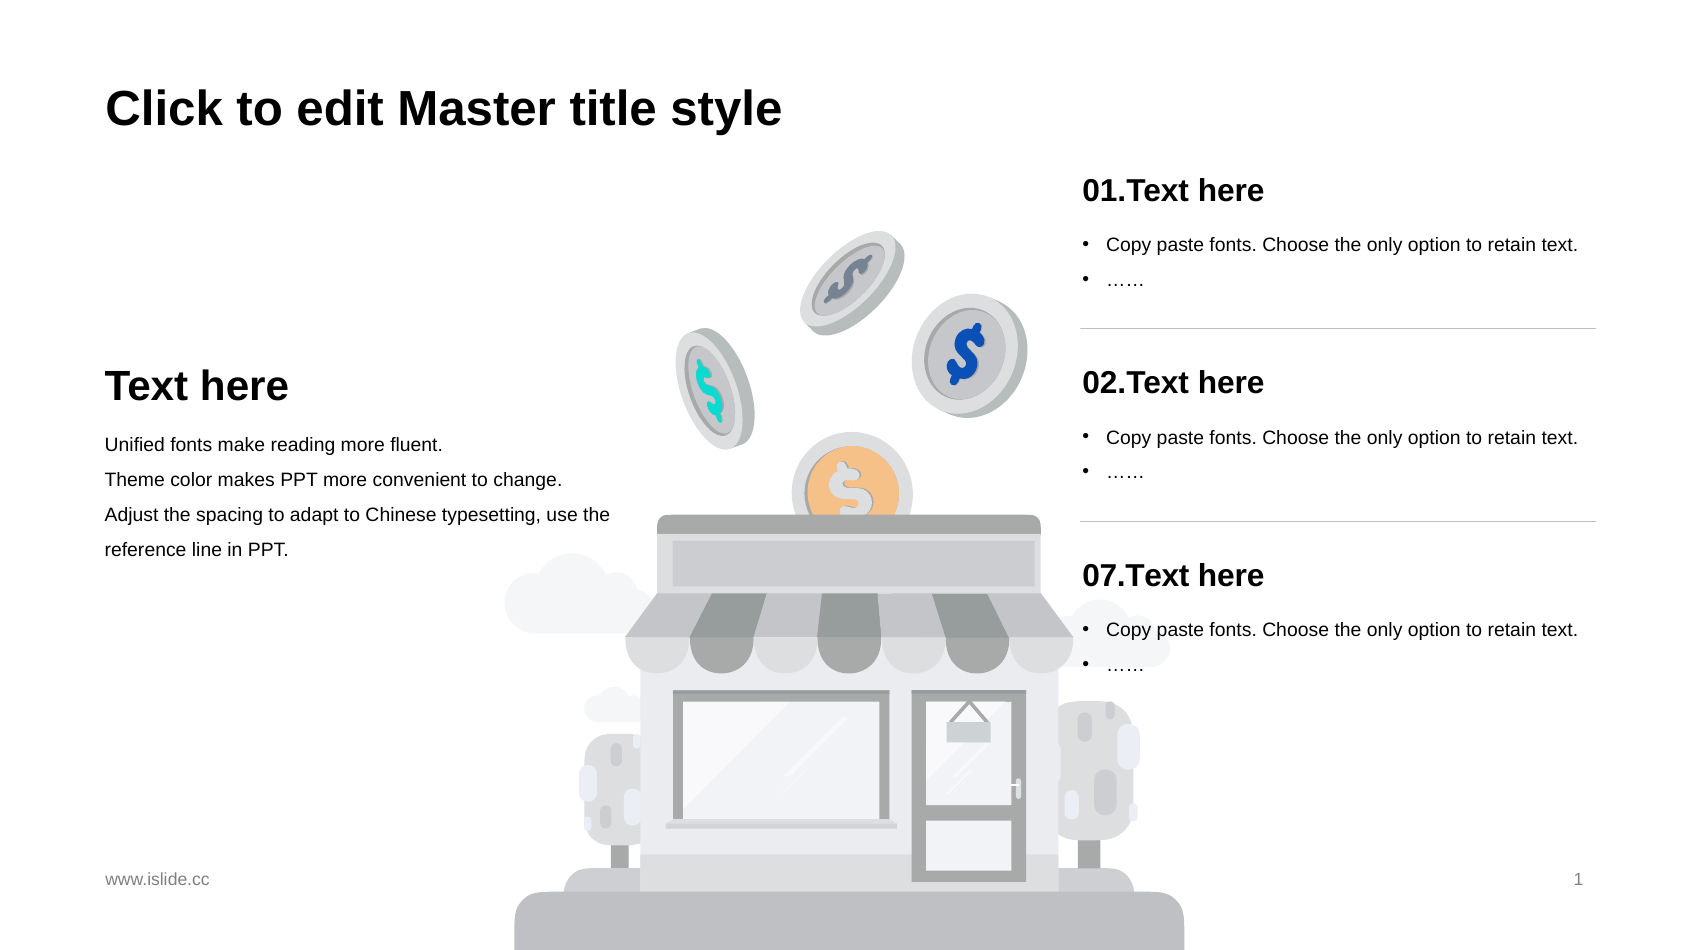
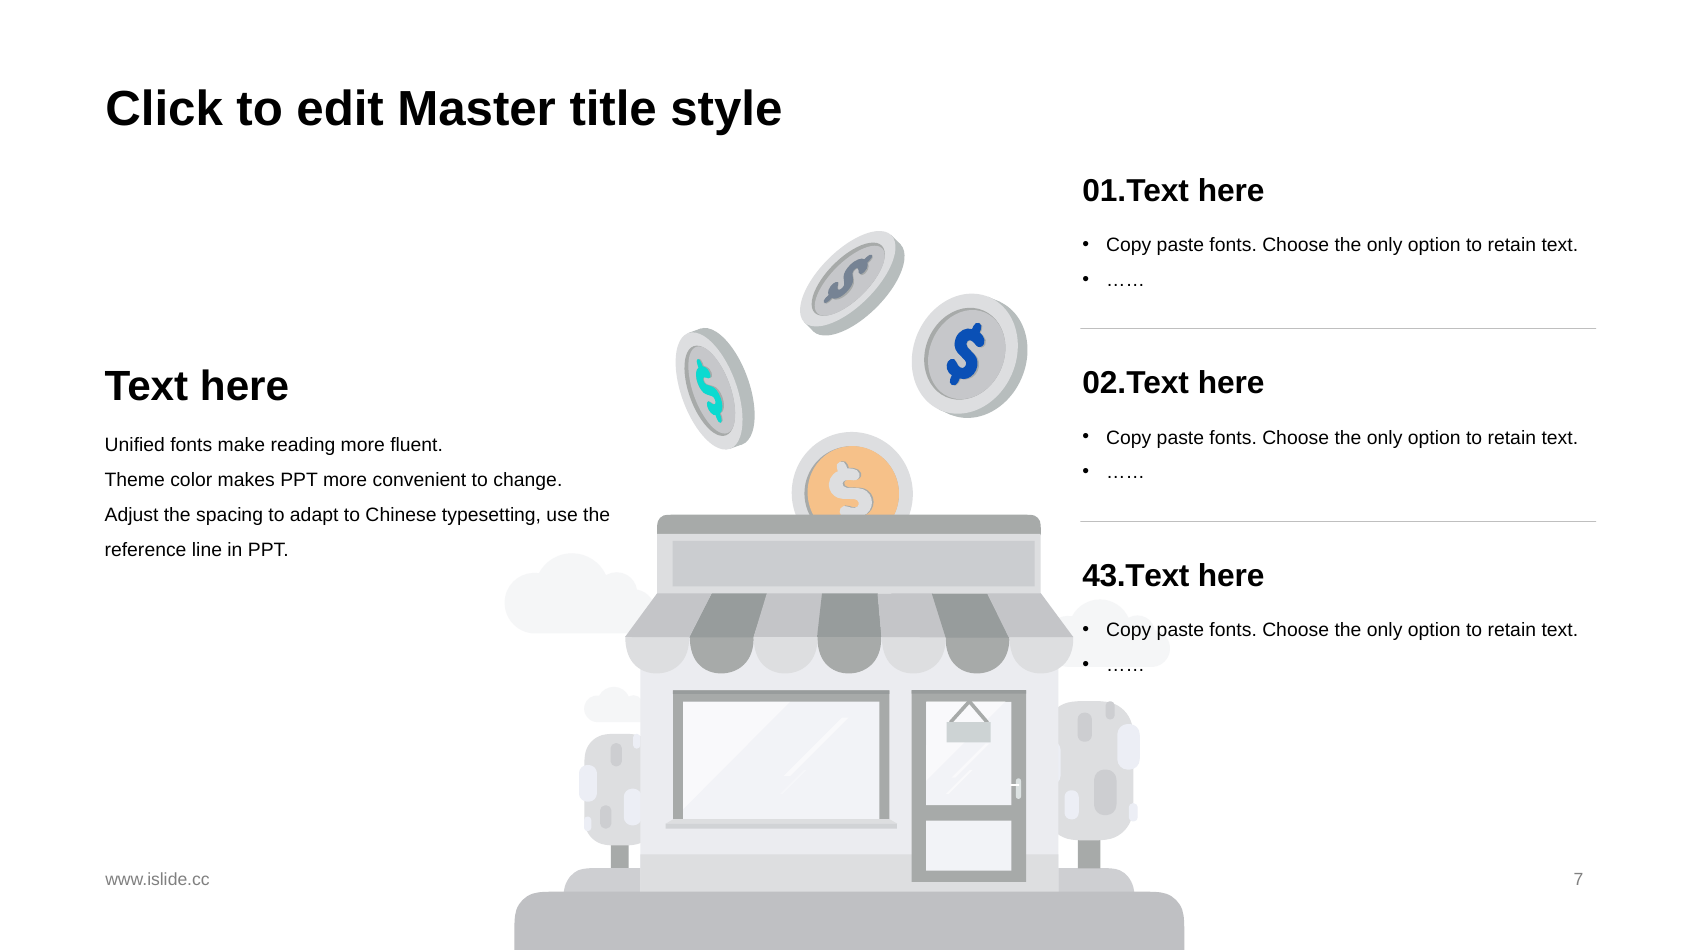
07.Text: 07.Text -> 43.Text (1136, 576)
1: 1 -> 7 (1578, 880)
